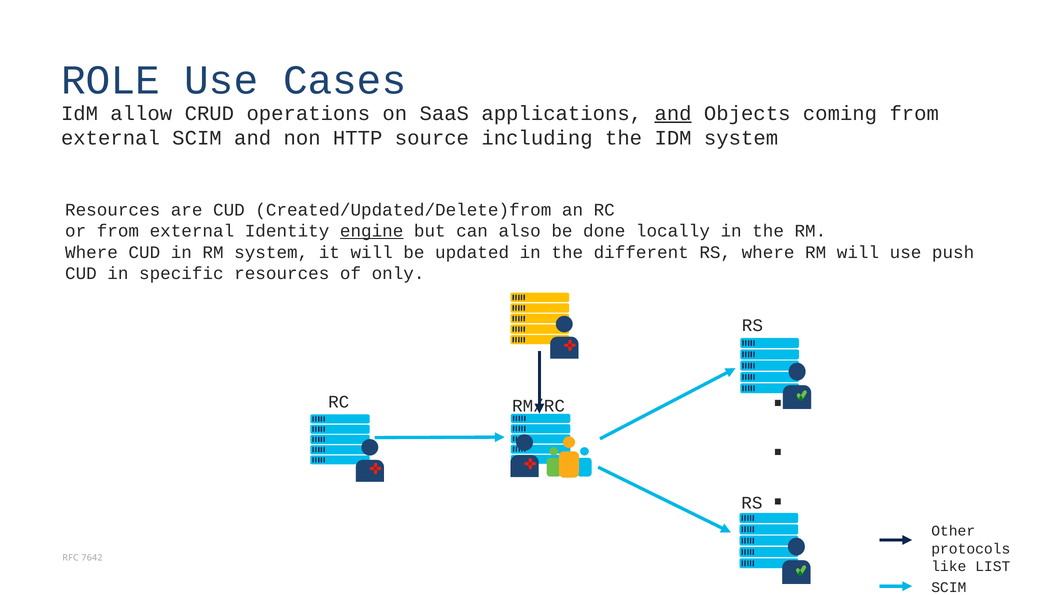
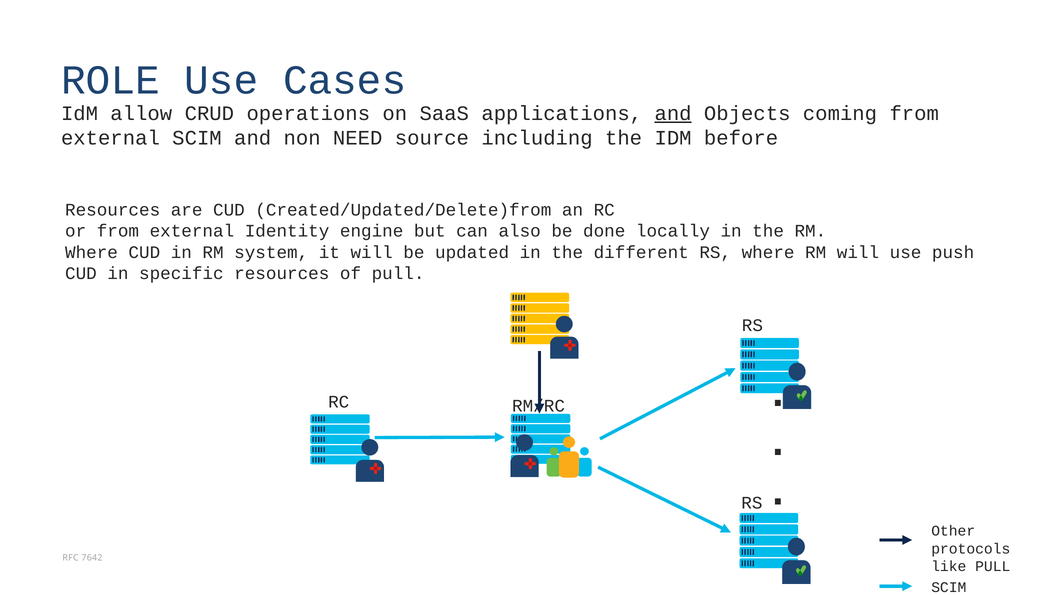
HTTP: HTTP -> NEED (358, 138)
IDM system: system -> before (741, 138)
engine underline: present -> none (372, 231)
of only: only -> pull (398, 274)
like LIST: LIST -> PULL (993, 566)
